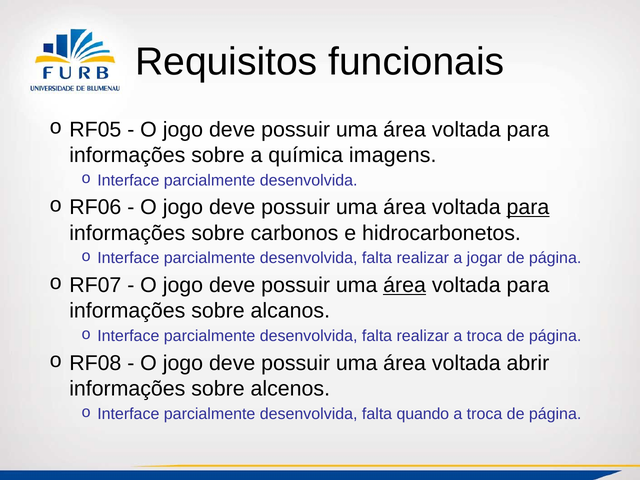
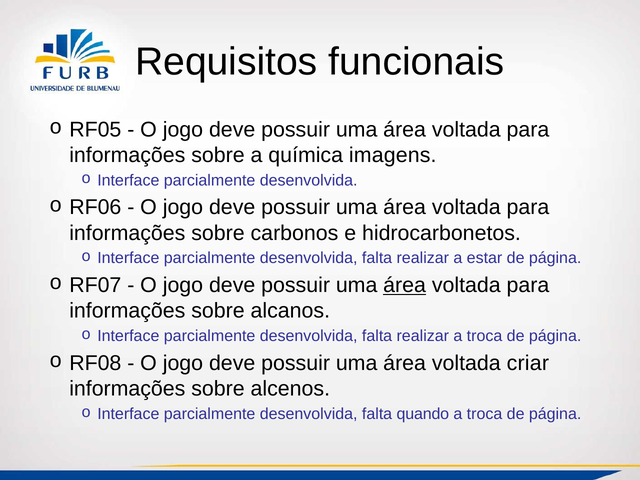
para underline: present -> none (528, 207)
jogar: jogar -> estar (485, 258)
abrir: abrir -> criar (528, 363)
